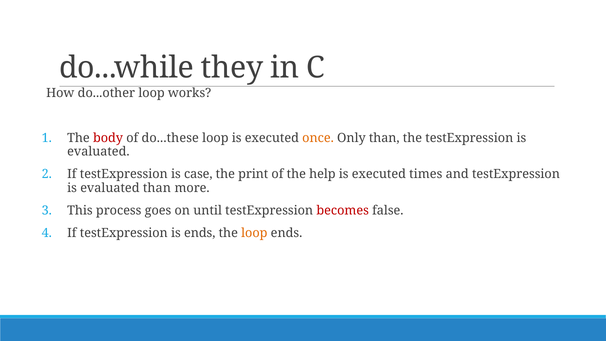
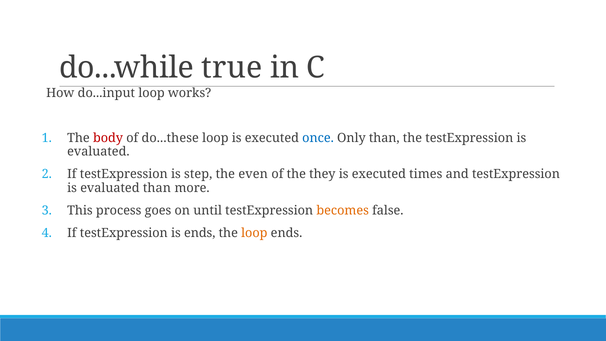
they: they -> true (232, 68)
do...other: do...other -> do...input (106, 93)
once colour: orange -> blue (318, 138)
case: case -> step (198, 174)
print: print -> even (253, 174)
help: help -> they (322, 174)
becomes colour: red -> orange (343, 210)
